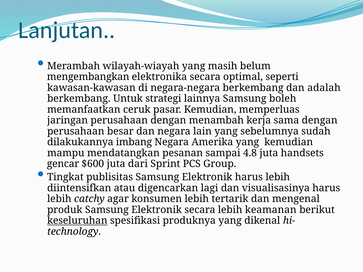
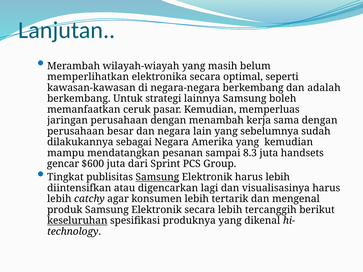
mengembangkan: mengembangkan -> memperlihatkan (88, 77)
imbang: imbang -> sebagai (134, 142)
4.8: 4.8 -> 8.3 (250, 153)
Samsung underline: none -> present (157, 177)
keamanan: keamanan -> tercanggih (271, 210)
